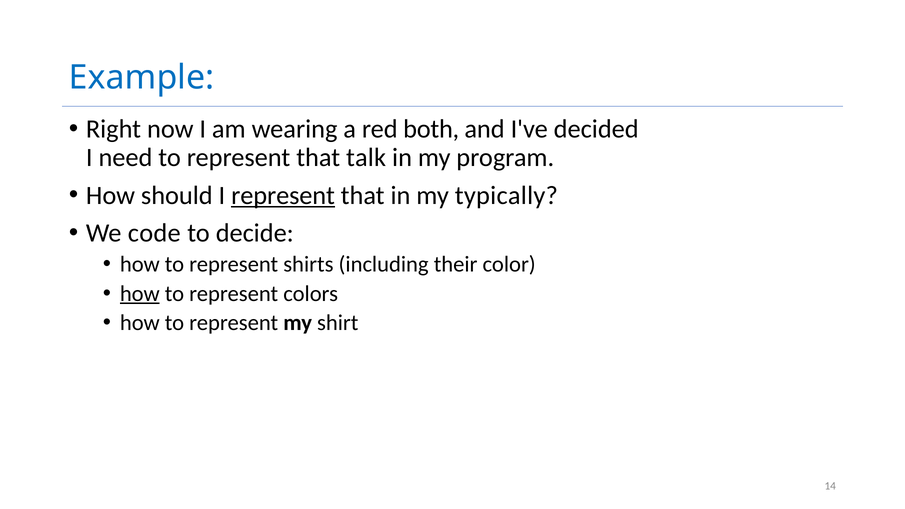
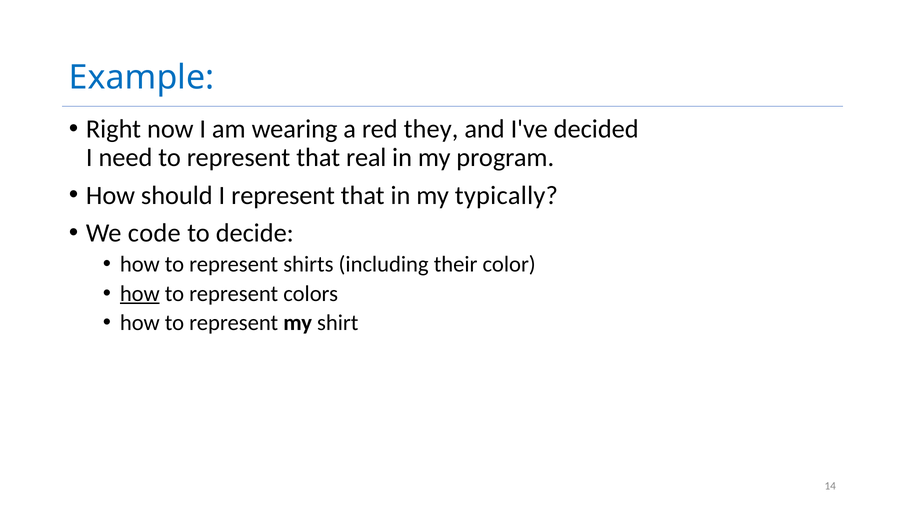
both: both -> they (431, 129)
talk: talk -> real (366, 157)
represent underline: present -> none (283, 195)
